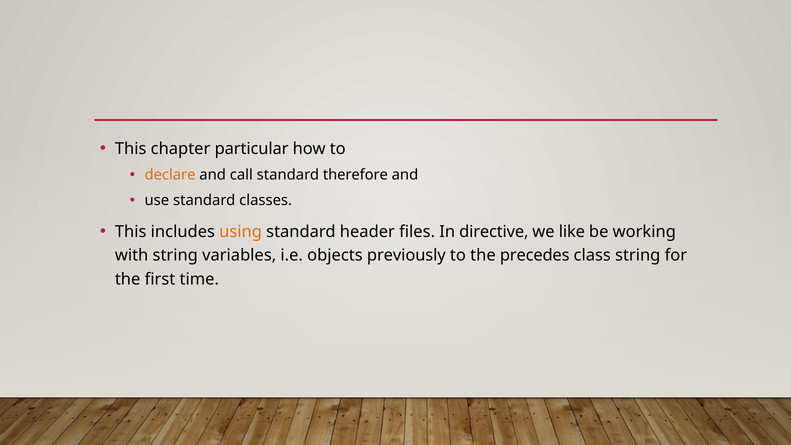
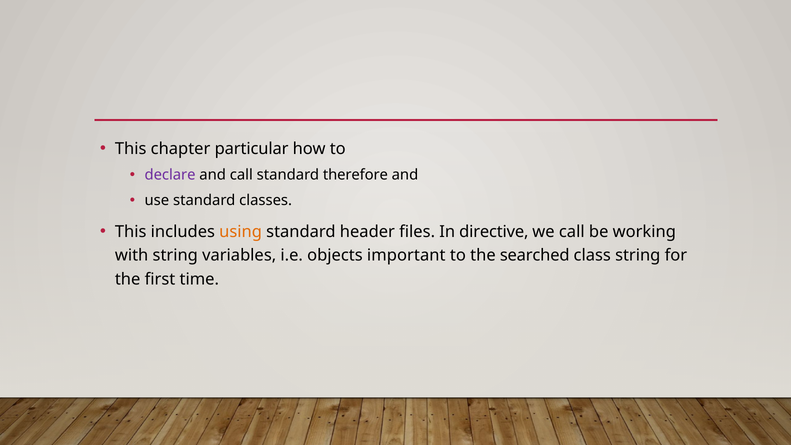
declare colour: orange -> purple (170, 175)
we like: like -> call (572, 232)
previously: previously -> important (406, 255)
precedes: precedes -> searched (535, 255)
